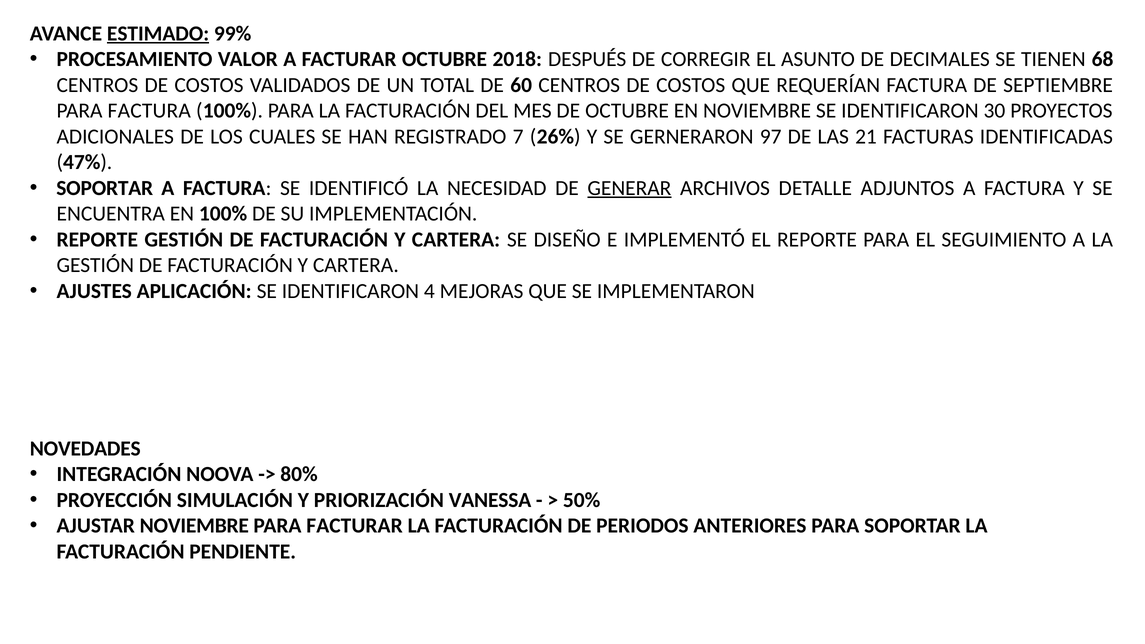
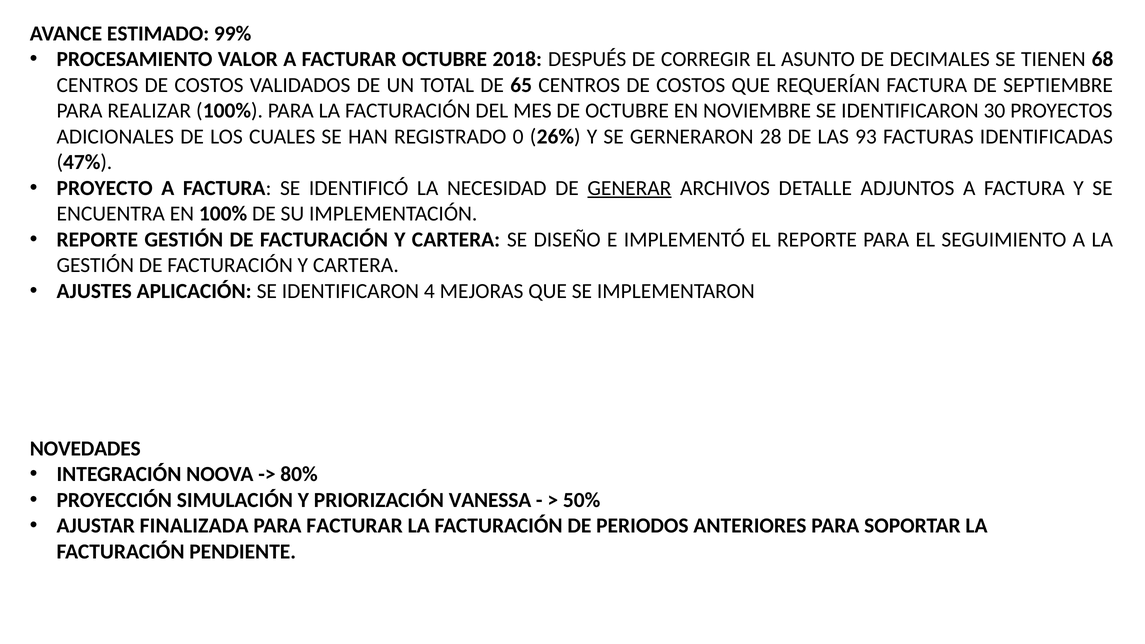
ESTIMADO underline: present -> none (158, 34)
60: 60 -> 65 (521, 85)
PARA FACTURA: FACTURA -> REALIZAR (149, 111)
7: 7 -> 0 (518, 137)
97: 97 -> 28 (771, 137)
21: 21 -> 93 (866, 137)
SOPORTAR: SOPORTAR -> PROYECTO (105, 188)
AJUSTAR NOVIEMBRE: NOVIEMBRE -> FINALIZADA (194, 526)
